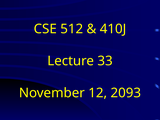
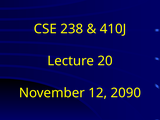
512: 512 -> 238 (72, 29)
33: 33 -> 20 (105, 61)
2093: 2093 -> 2090 (126, 93)
